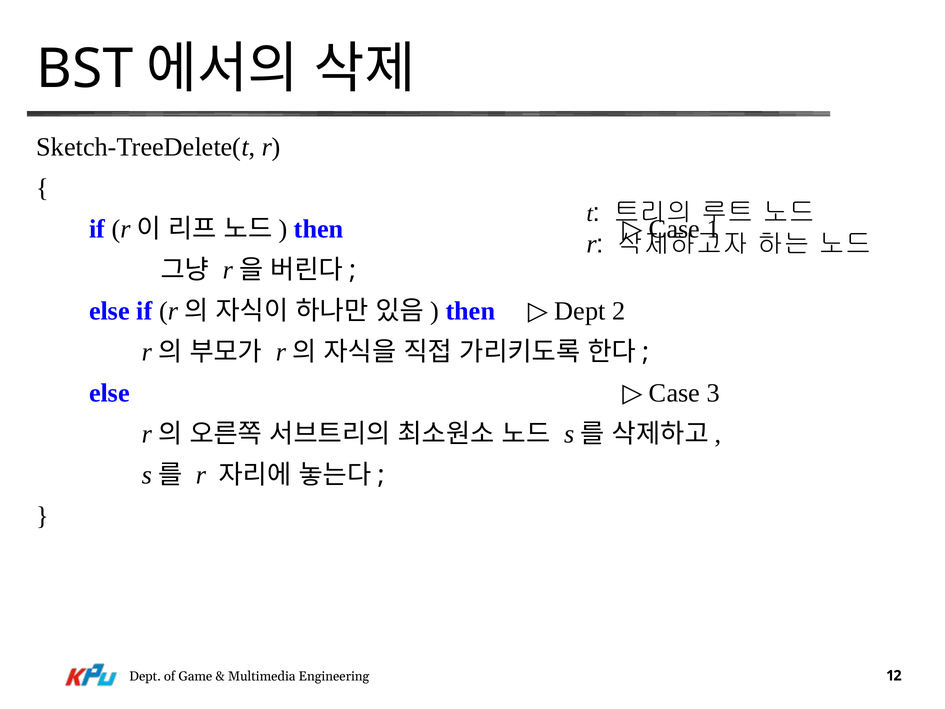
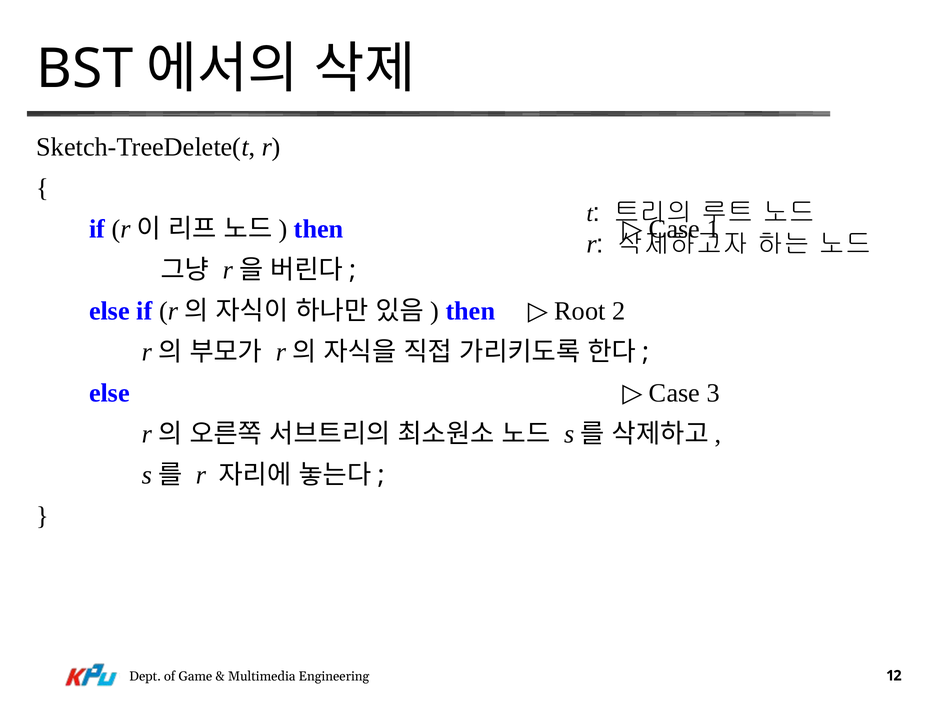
then Dept: Dept -> Root (580, 311)
